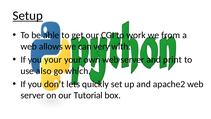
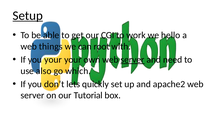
from: from -> hello (171, 35)
allows: allows -> things (51, 46)
very: very -> root (102, 46)
server underline: none -> present (133, 59)
print: print -> need (173, 59)
